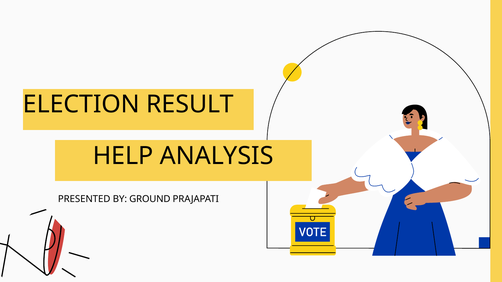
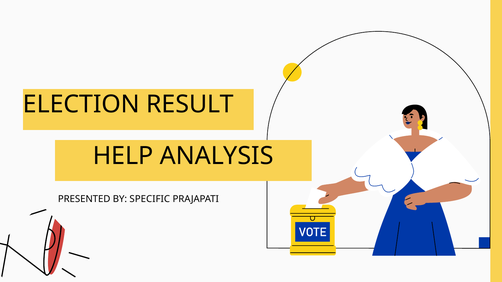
GROUND: GROUND -> SPECIFIC (150, 199)
